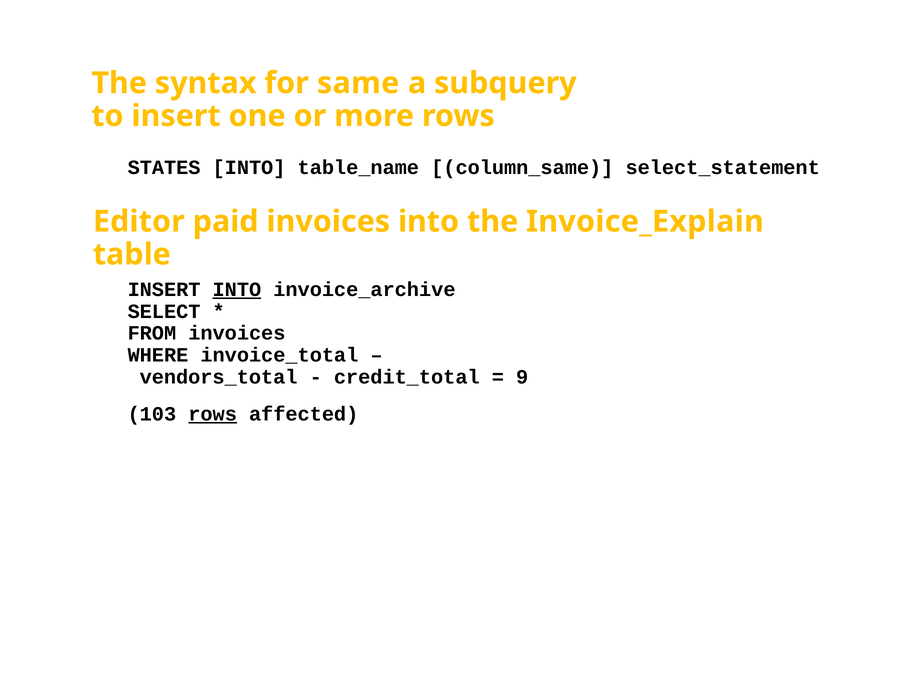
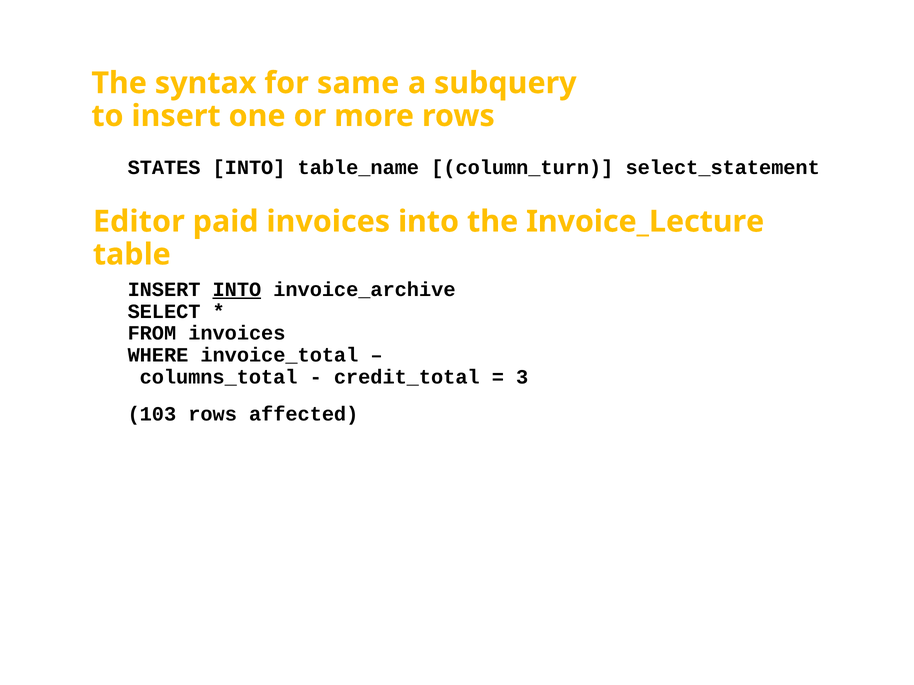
column_same: column_same -> column_turn (522, 168)
Invoice_Explain: Invoice_Explain -> Invoice_Lecture (645, 222)
vendors_total: vendors_total -> columns_total (219, 377)
9: 9 -> 3 (522, 377)
rows underline: present -> none (213, 414)
